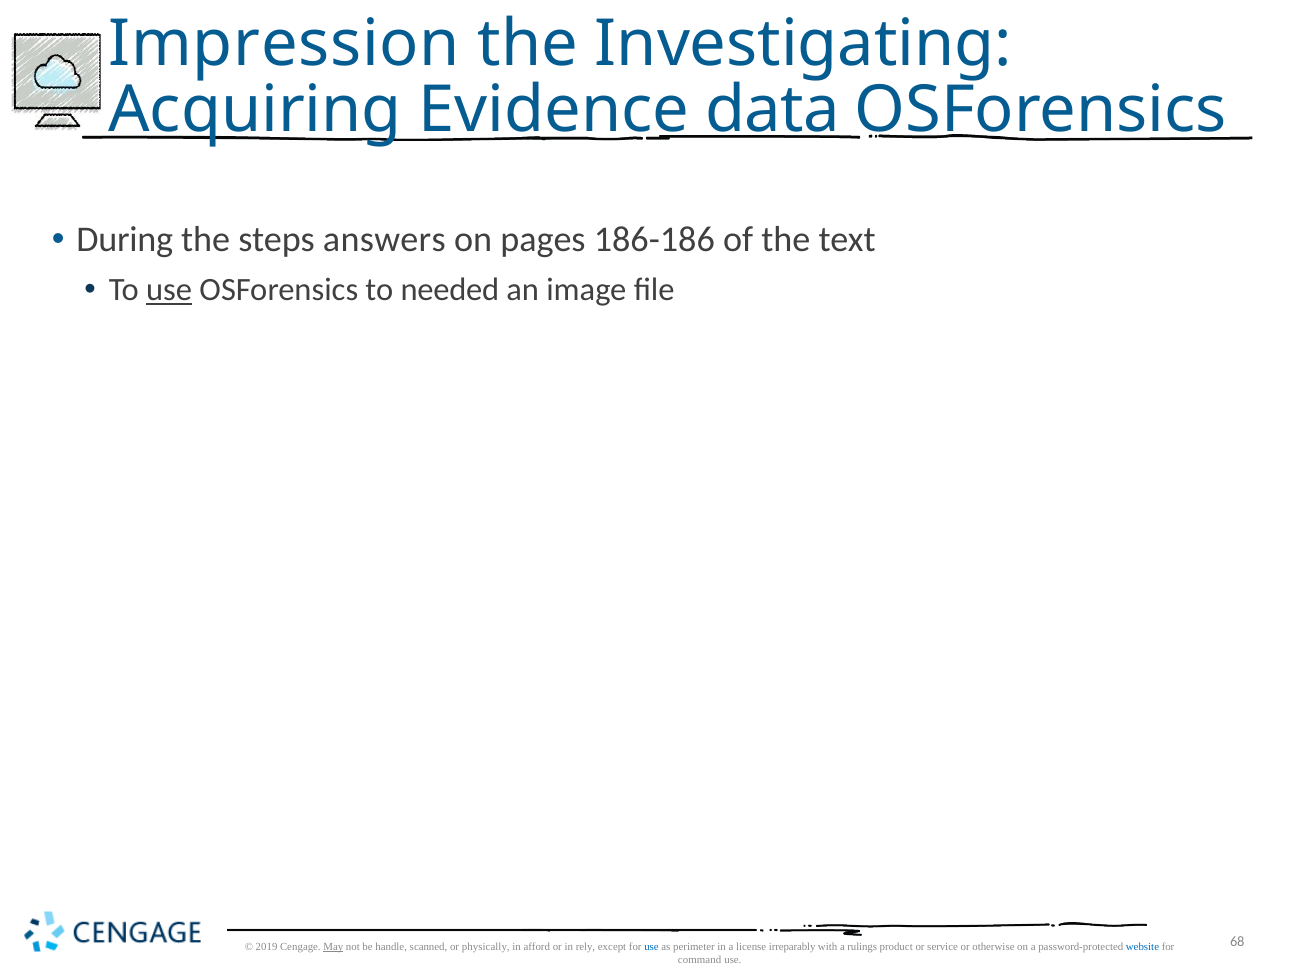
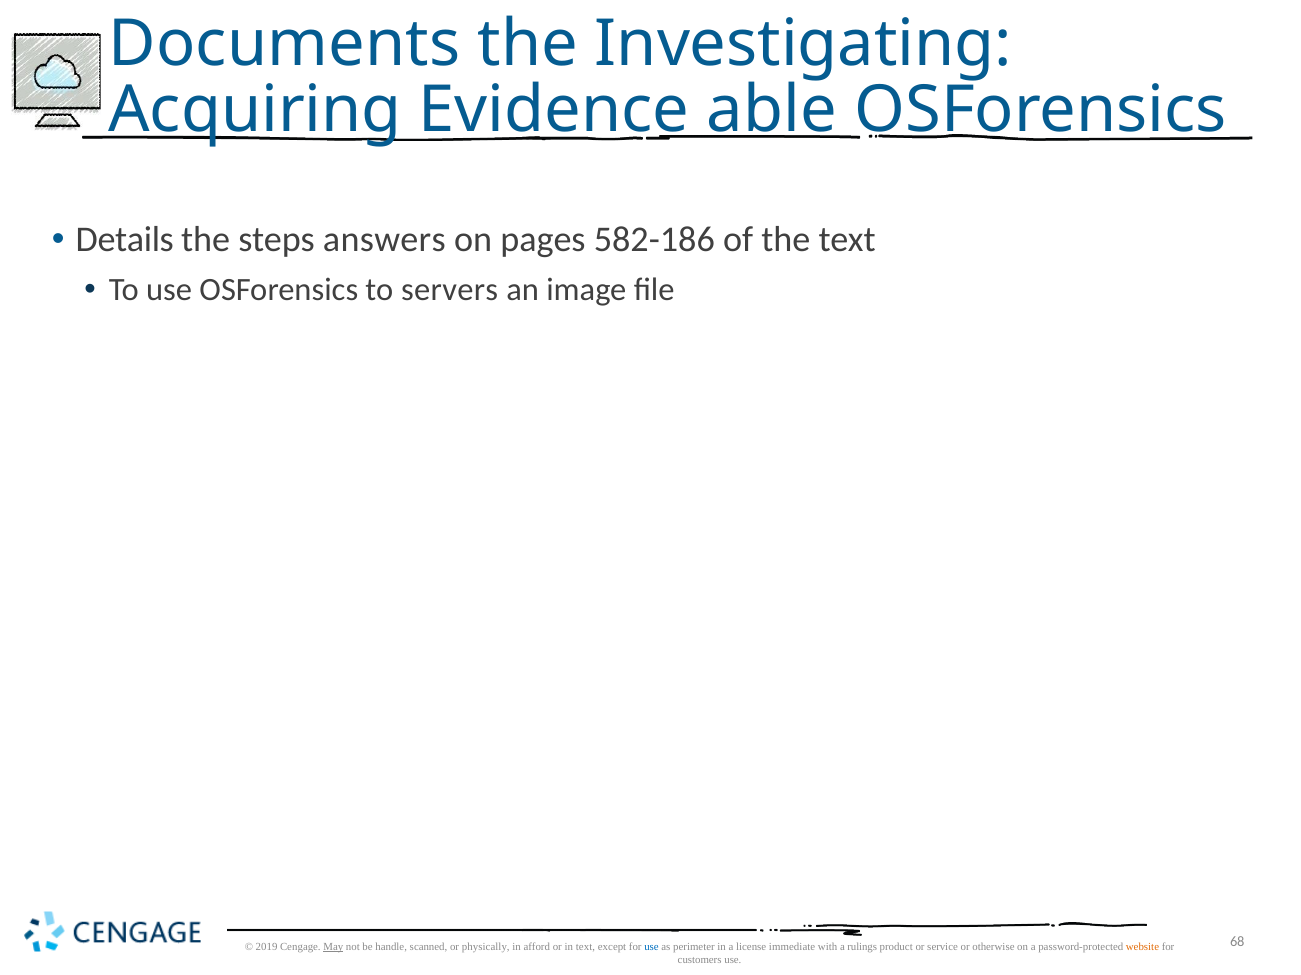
Impression: Impression -> Documents (285, 44)
data: data -> able (772, 111)
During: During -> Details (125, 240)
186-186: 186-186 -> 582-186 (654, 240)
use underline: present -> none (169, 290)
needed: needed -> servers (450, 290)
in rely: rely -> text (585, 948)
irreparably: irreparably -> immediate (792, 948)
website colour: blue -> orange (1142, 948)
command: command -> customers (700, 961)
